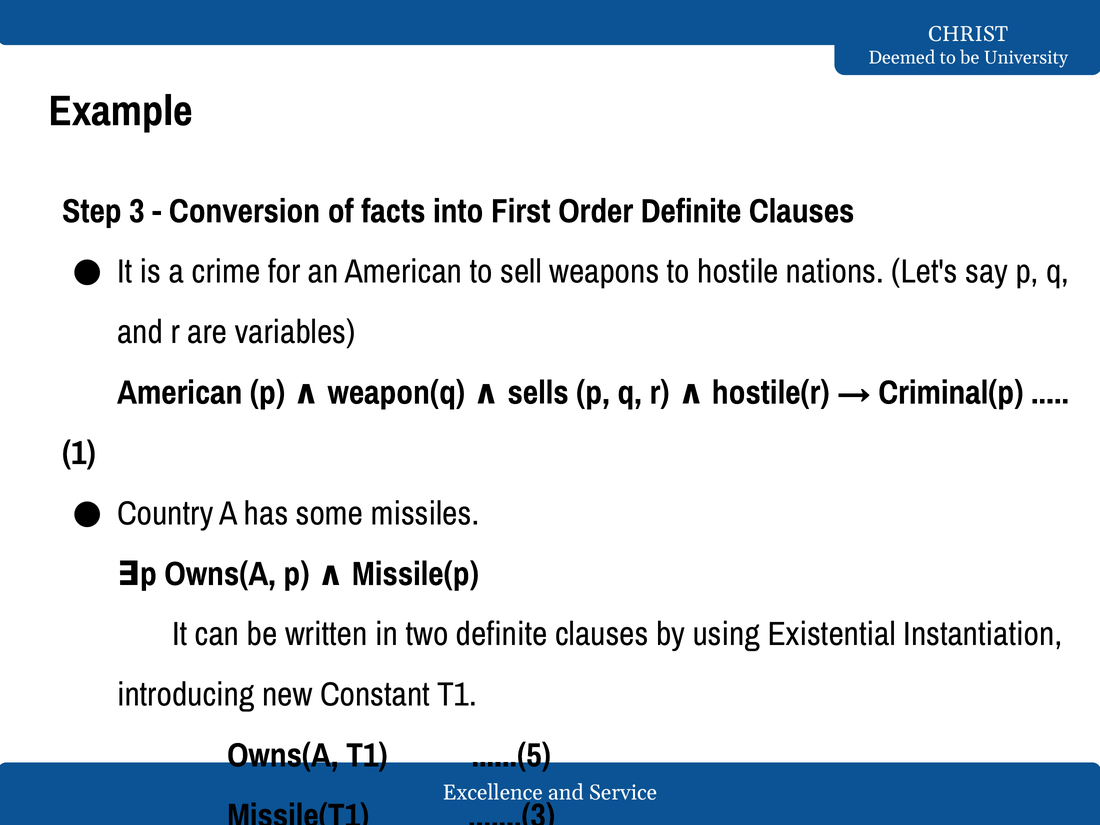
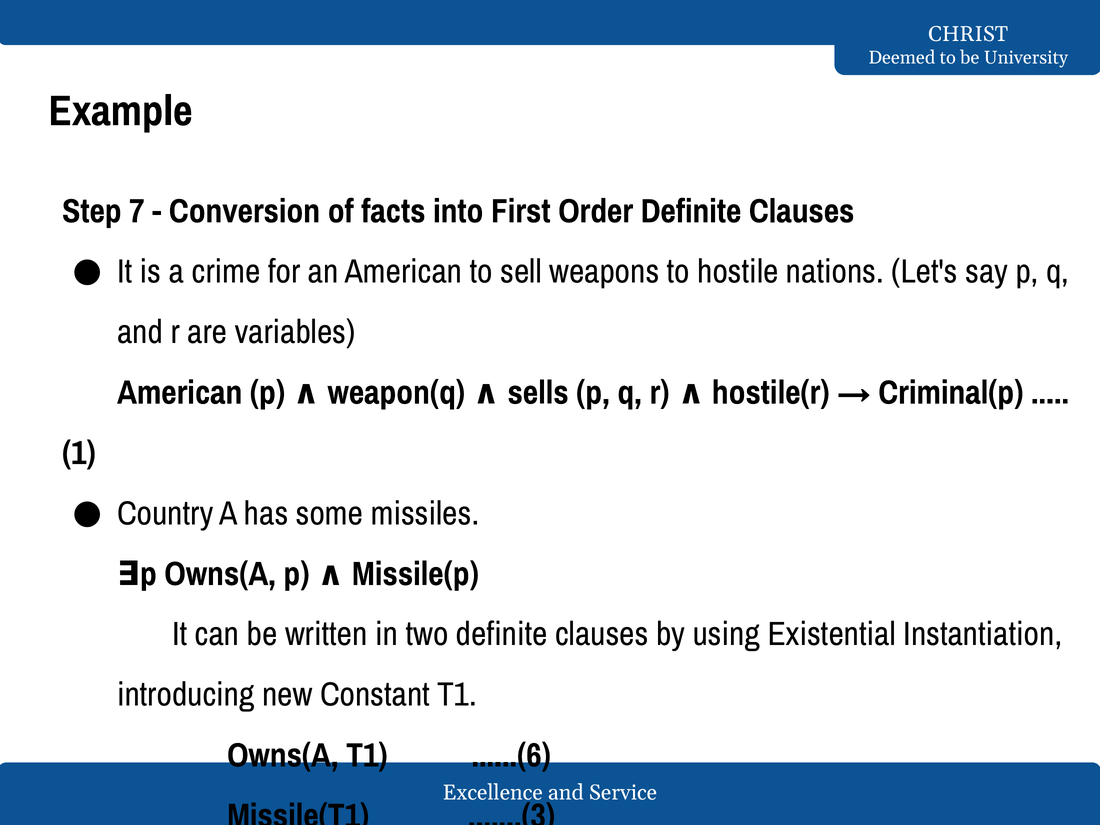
3: 3 -> 7 (137, 211)
......(5: ......(5 -> ......(6 (511, 755)
